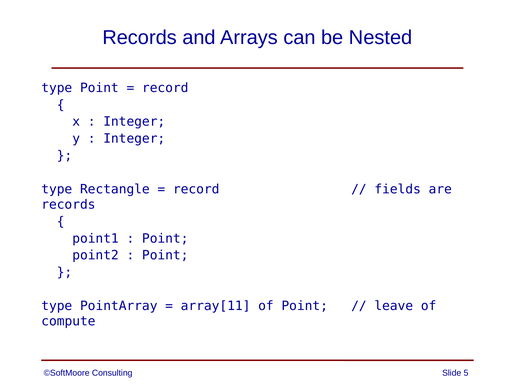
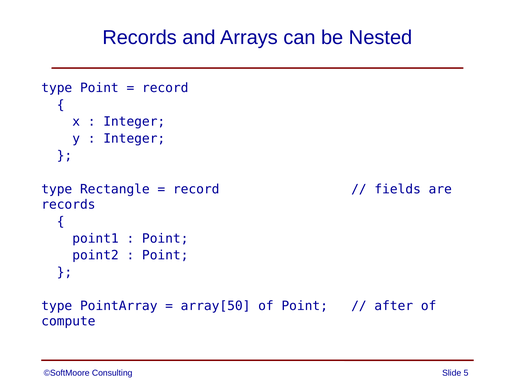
array[11: array[11 -> array[50 (216, 306)
leave: leave -> after (394, 306)
